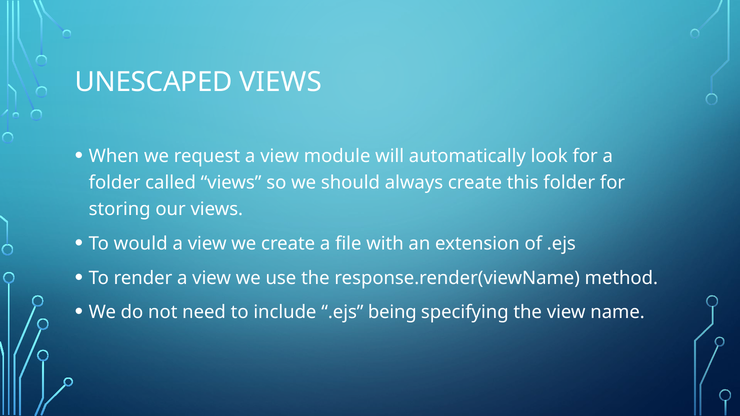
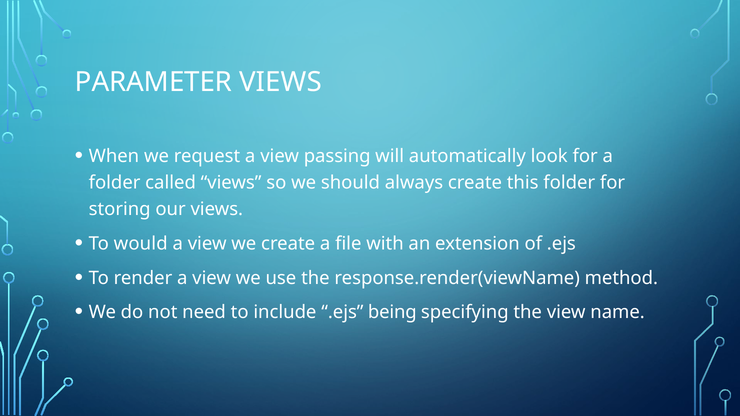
UNESCAPED: UNESCAPED -> PARAMETER (154, 82)
module: module -> passing (337, 156)
